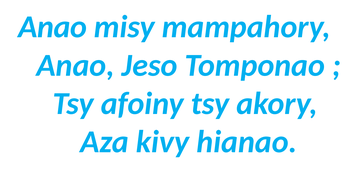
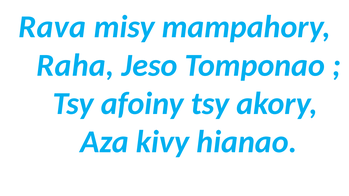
Anao: Anao -> Rava (52, 27)
Anao: Anao -> Raha (75, 65)
